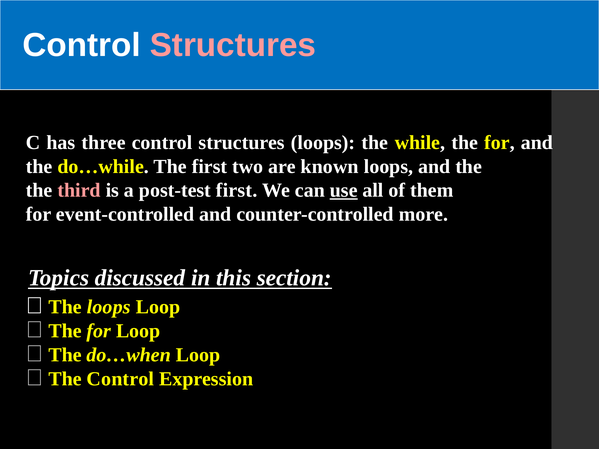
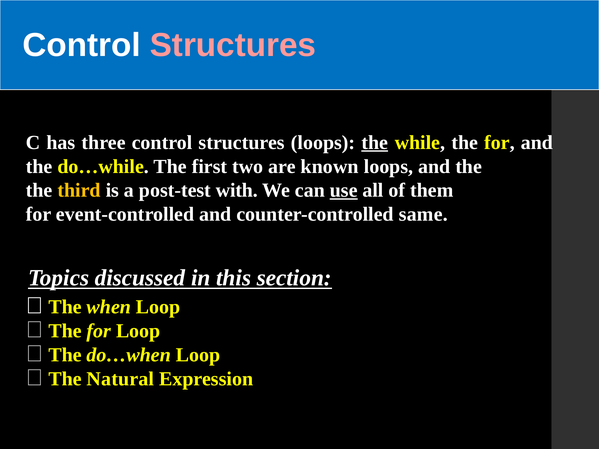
the underline: none -> present (375, 143)
third colour: pink -> yellow (79, 190)
post-test first: first -> with (237, 190)
more: more -> same (423, 214)
The loops: loops -> when (109, 307)
The Control: Control -> Natural (120, 379)
